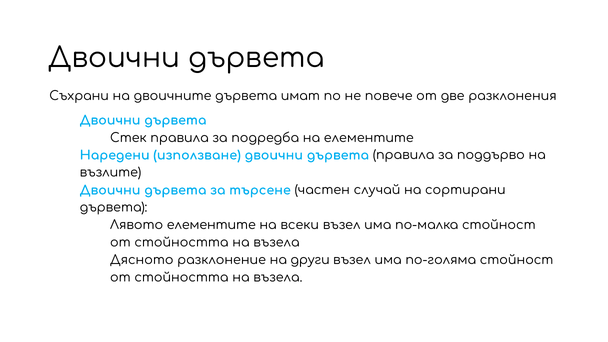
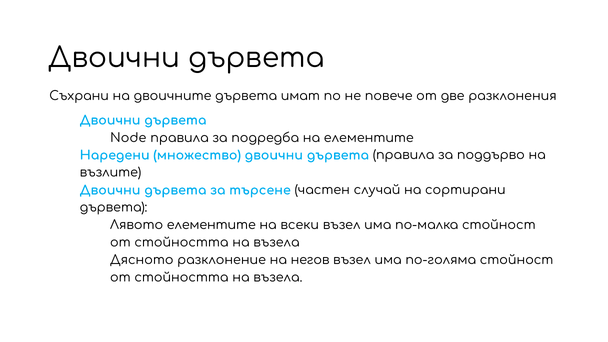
Стек: Стек -> Node (128, 138)
използване: използване -> множество (197, 155)
други: други -> негов (310, 260)
